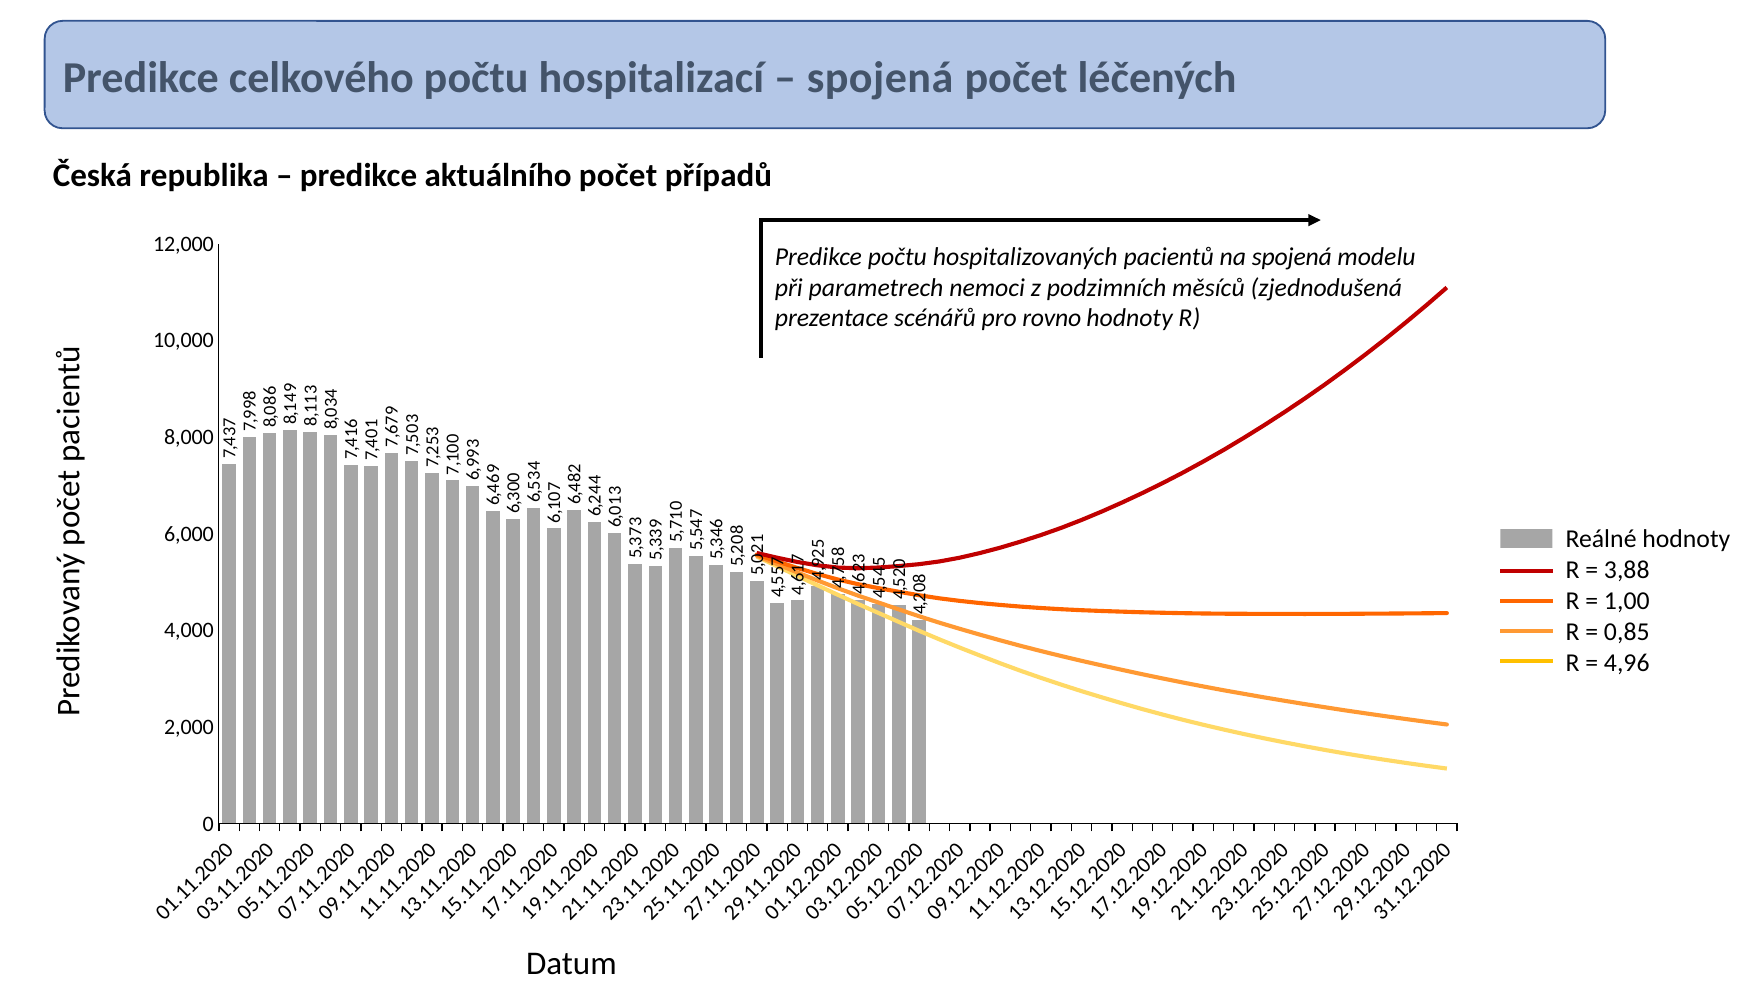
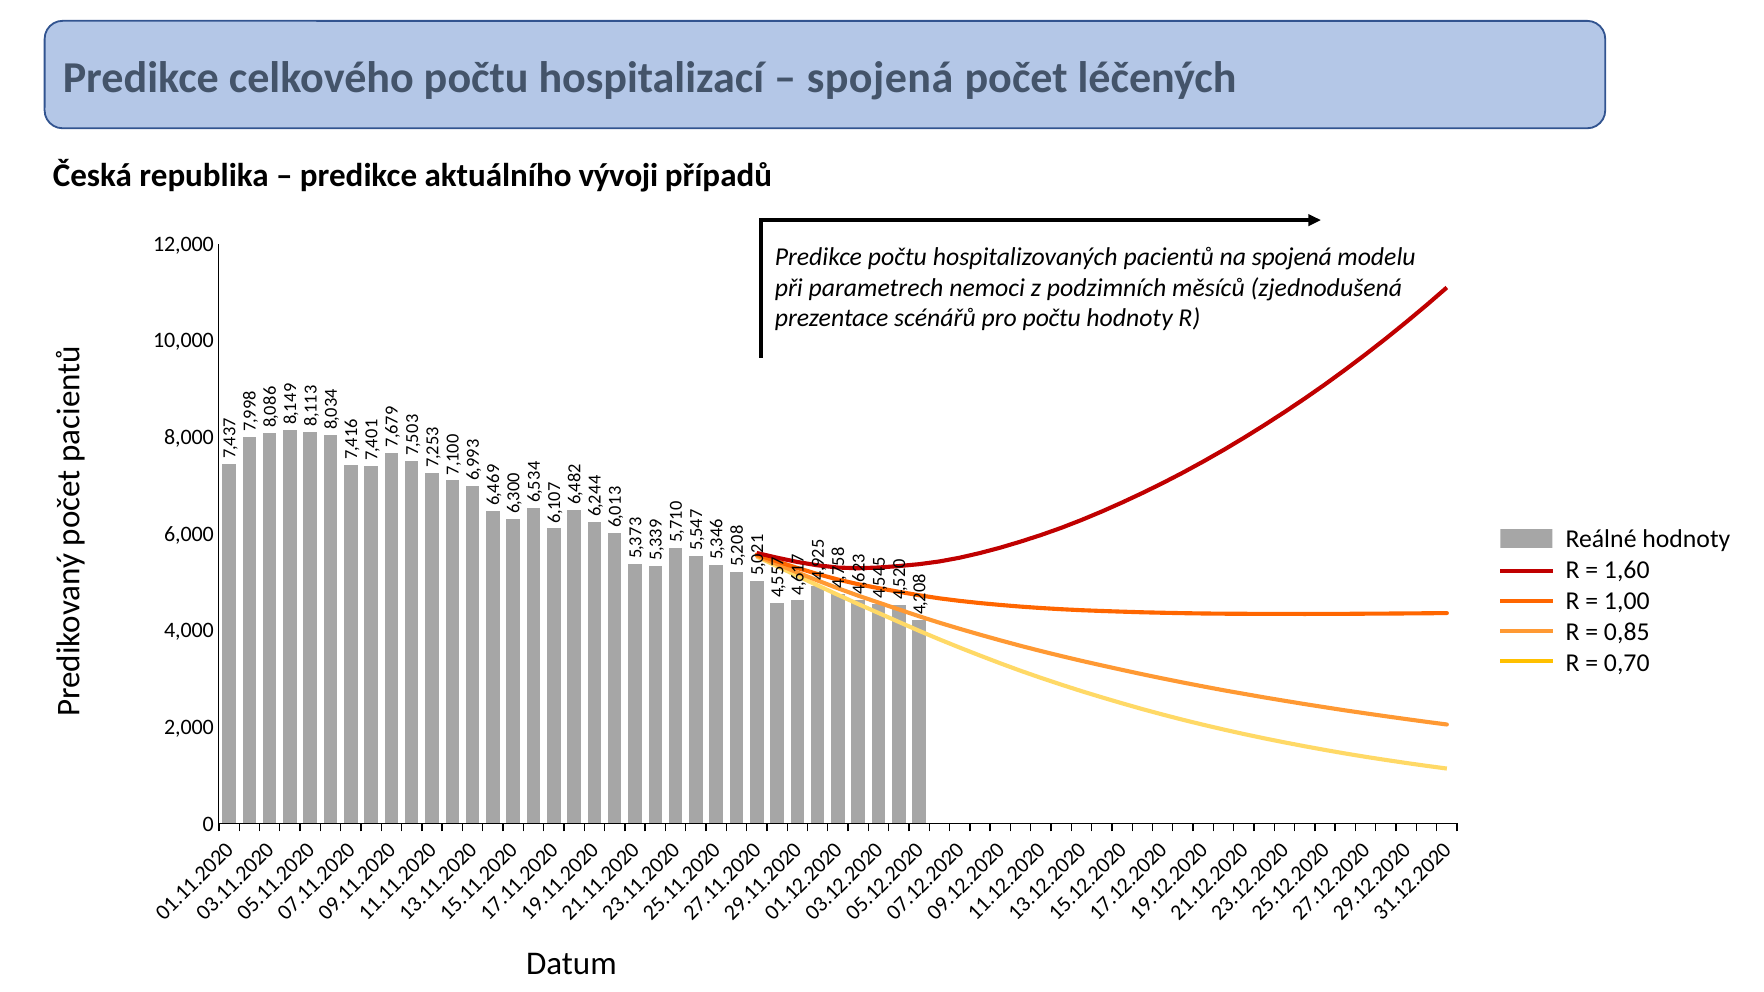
aktuálního počet: počet -> vývoji (618, 176)
pro rovno: rovno -> počtu (1052, 319)
3,88: 3,88 -> 1,60 (1627, 570)
4,96: 4,96 -> 0,70 (1627, 663)
